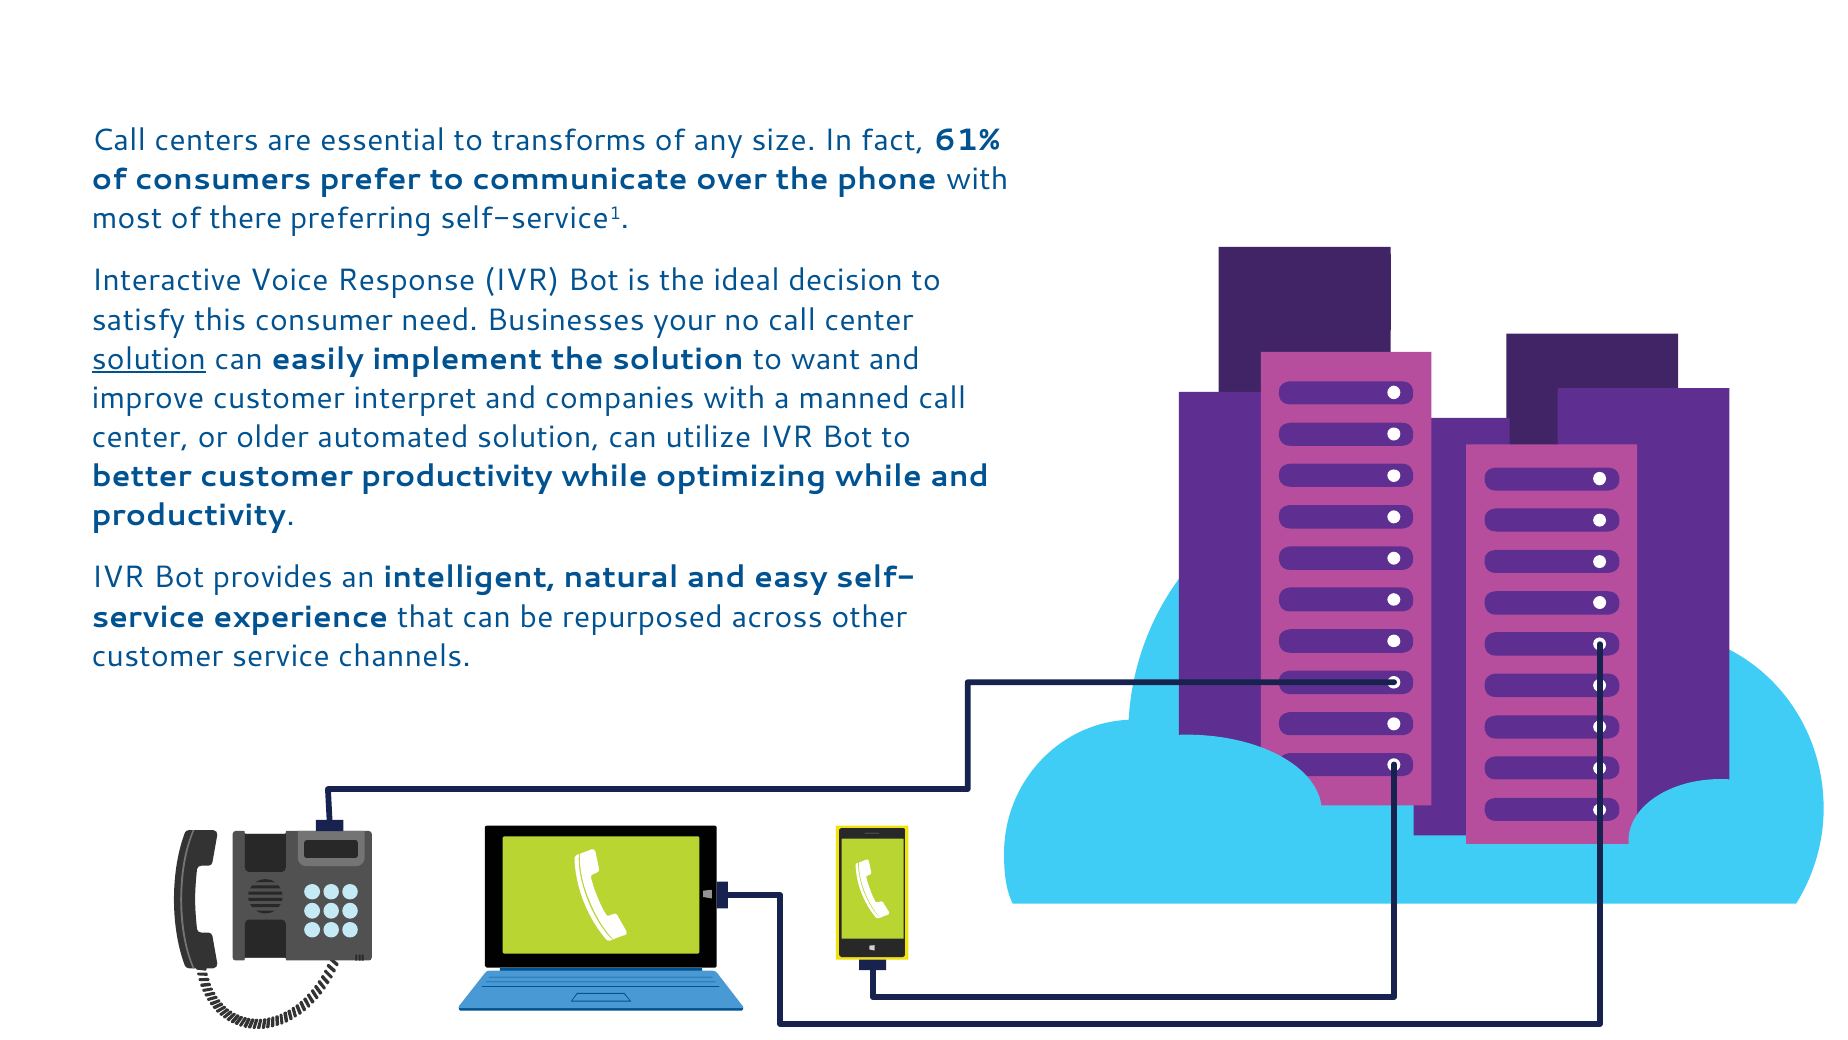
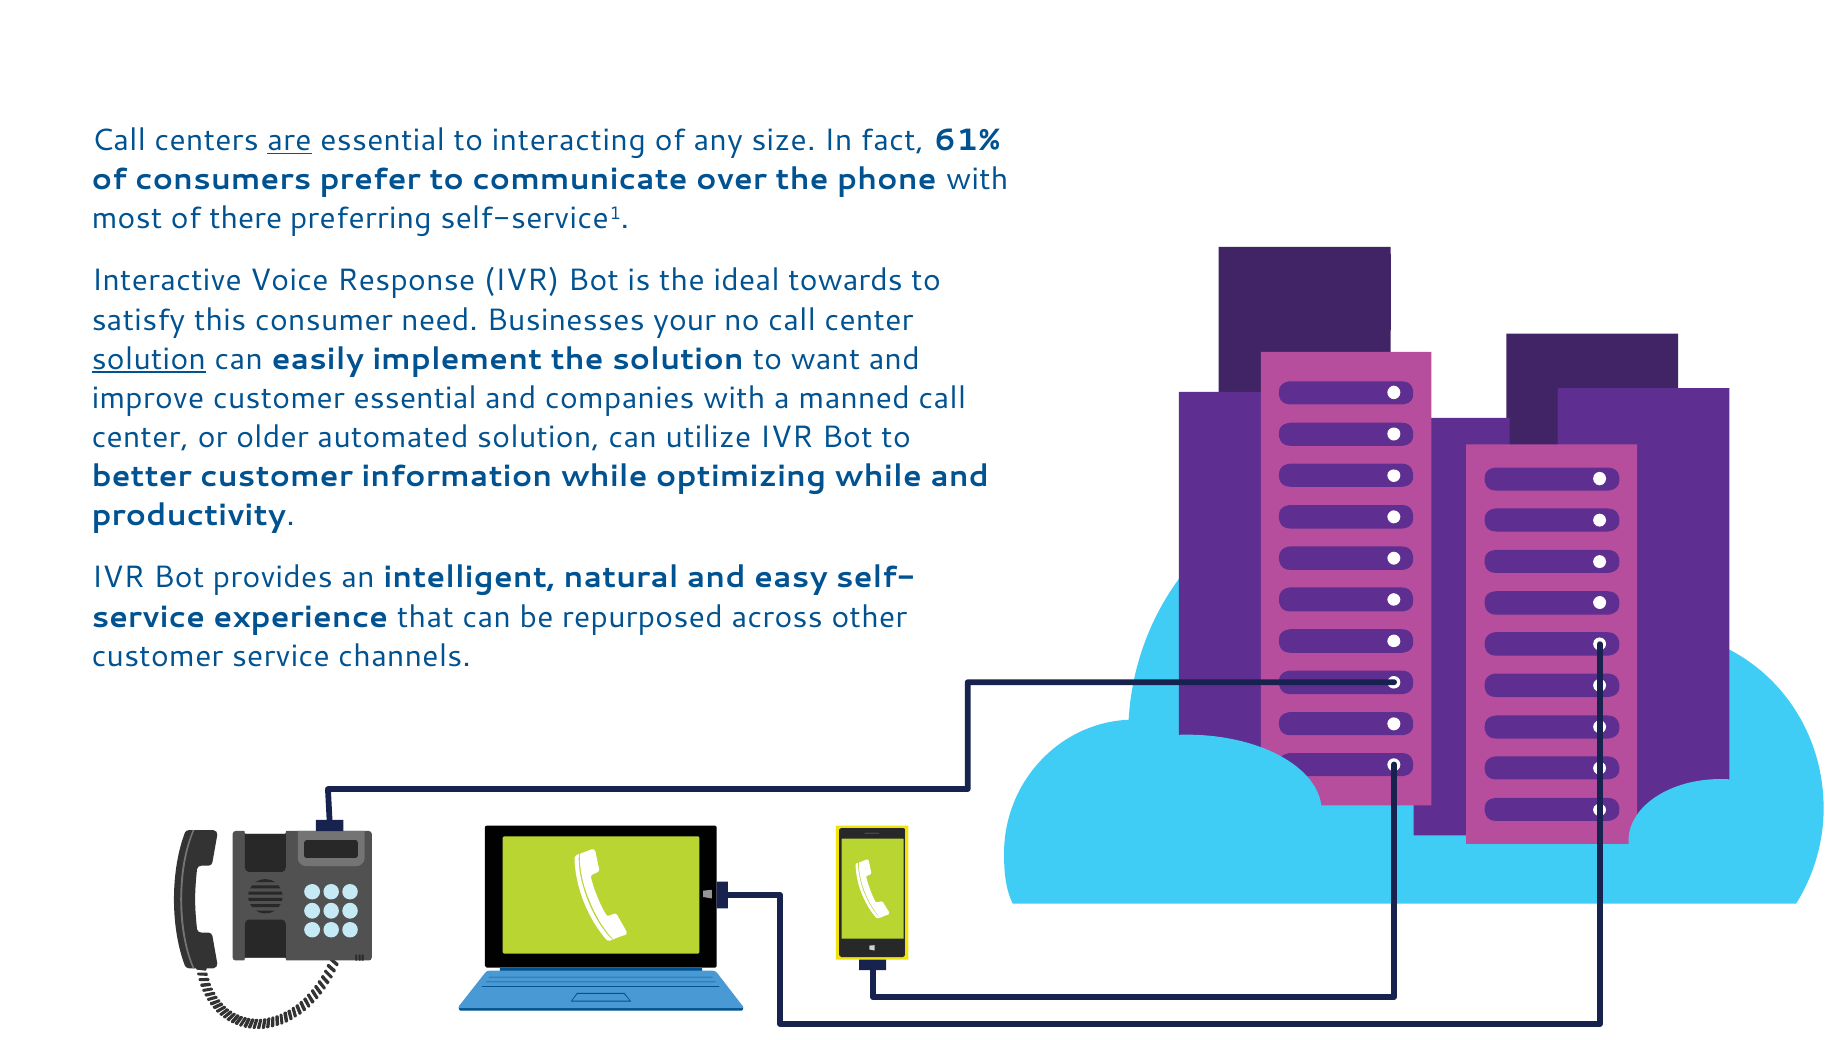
are underline: none -> present (289, 140)
transforms: transforms -> interacting (569, 140)
decision: decision -> towards (846, 281)
customer interpret: interpret -> essential (415, 398)
customer productivity: productivity -> information (457, 476)
